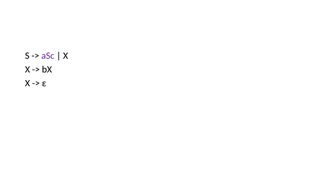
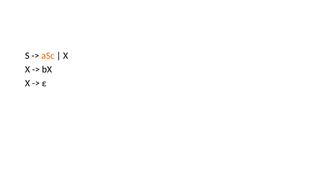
aSc colour: purple -> orange (48, 55)
